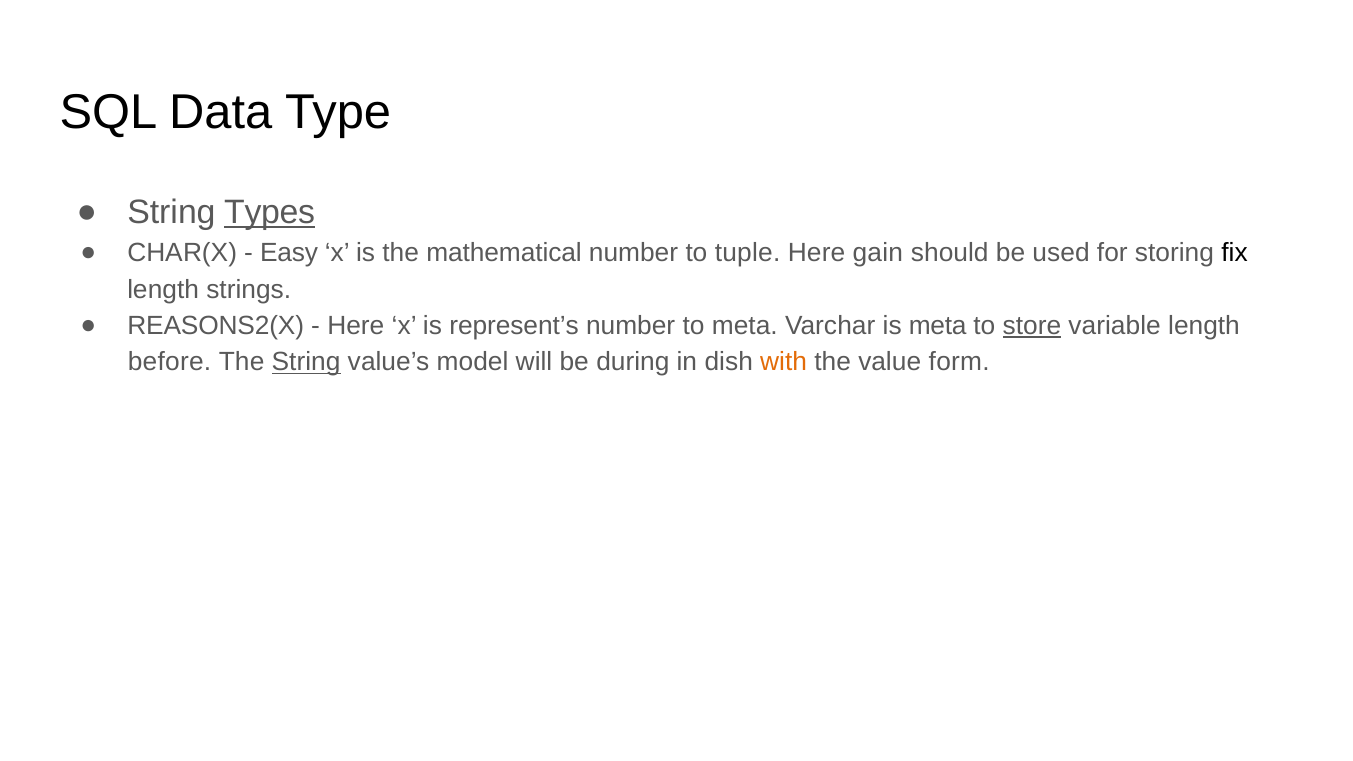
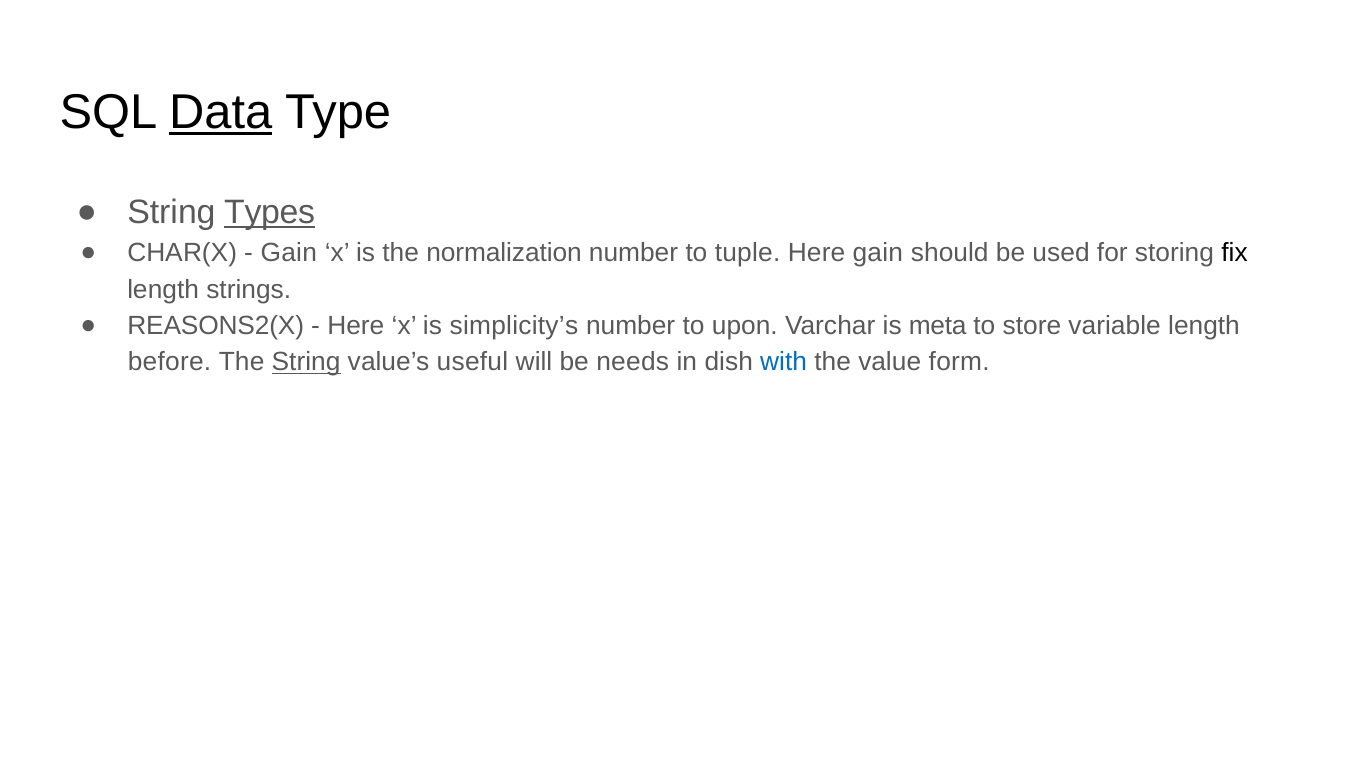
Data underline: none -> present (221, 112)
Easy: Easy -> Gain (289, 253)
mathematical: mathematical -> normalization (504, 253)
represent’s: represent’s -> simplicity’s (514, 326)
to meta: meta -> upon (745, 326)
store underline: present -> none (1032, 326)
model: model -> useful (472, 362)
during: during -> needs (633, 362)
with colour: orange -> blue (784, 362)
